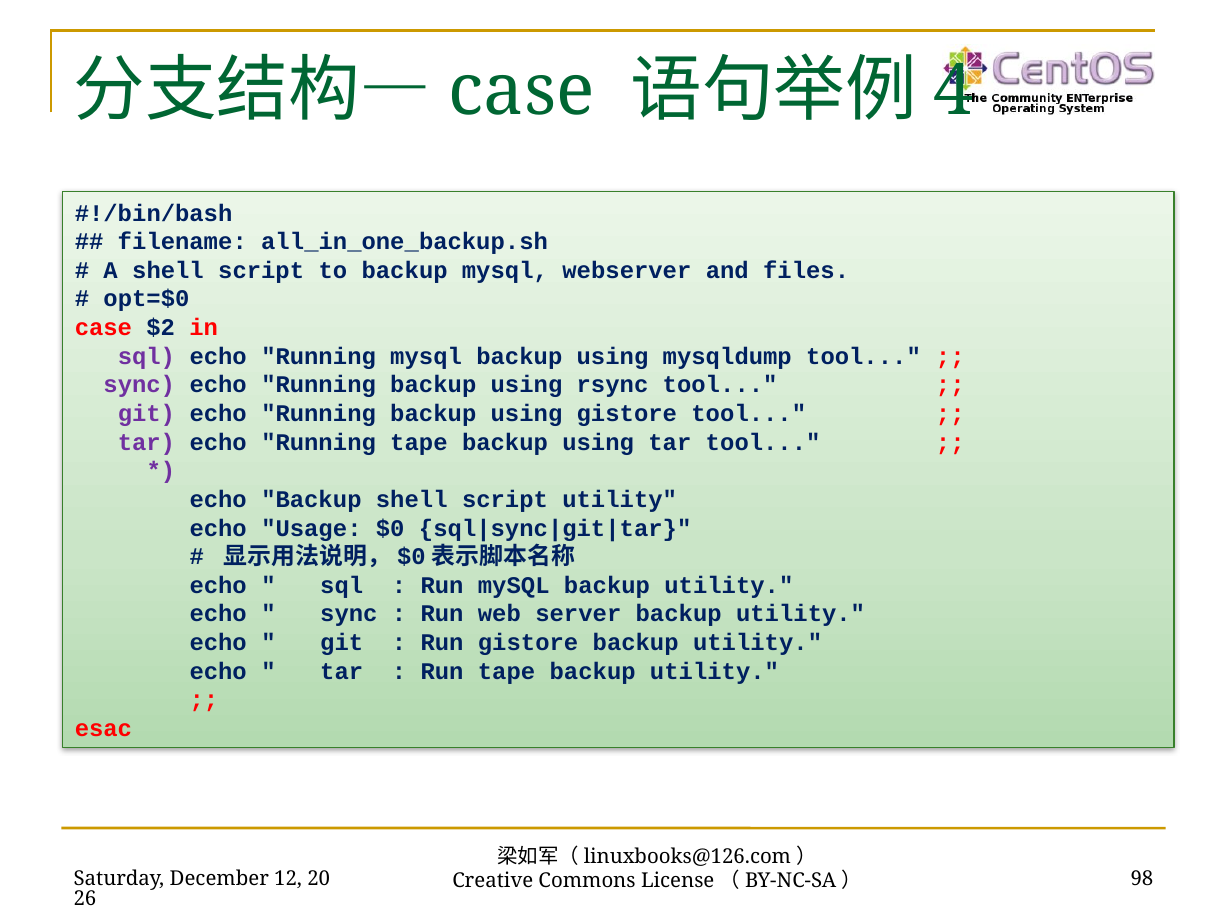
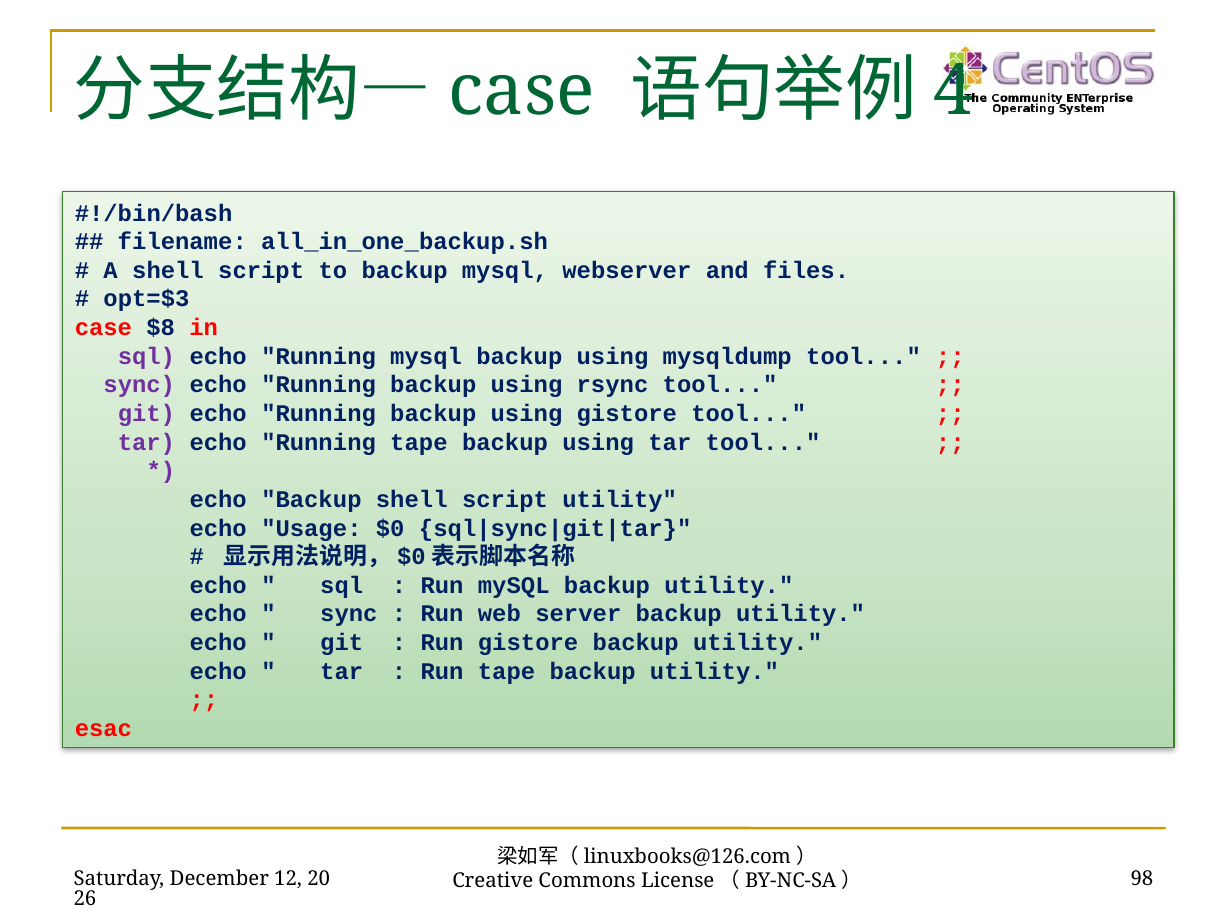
opt=$0: opt=$0 -> opt=$3 (146, 299)
$2: $2 -> $8 (161, 328)
